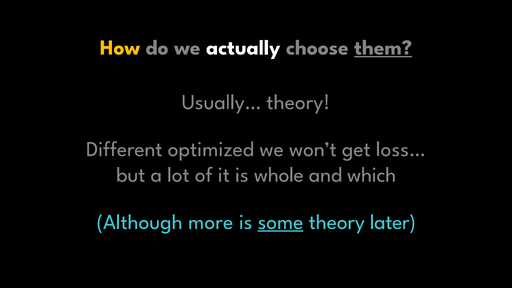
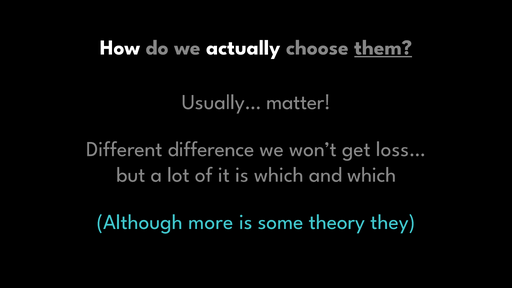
How colour: yellow -> white (120, 47)
Usually… theory: theory -> matter (298, 102)
optimized: optimized -> difference (211, 149)
is whole: whole -> which (279, 175)
some underline: present -> none (281, 222)
later: later -> they (393, 222)
